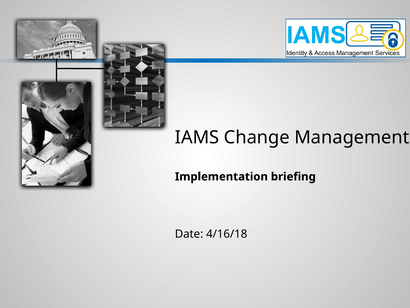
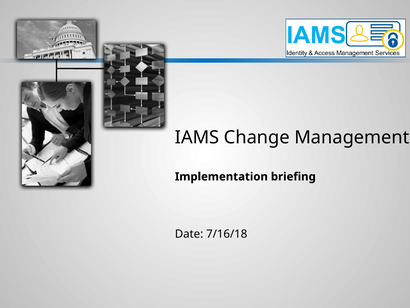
4/16/18: 4/16/18 -> 7/16/18 (227, 234)
